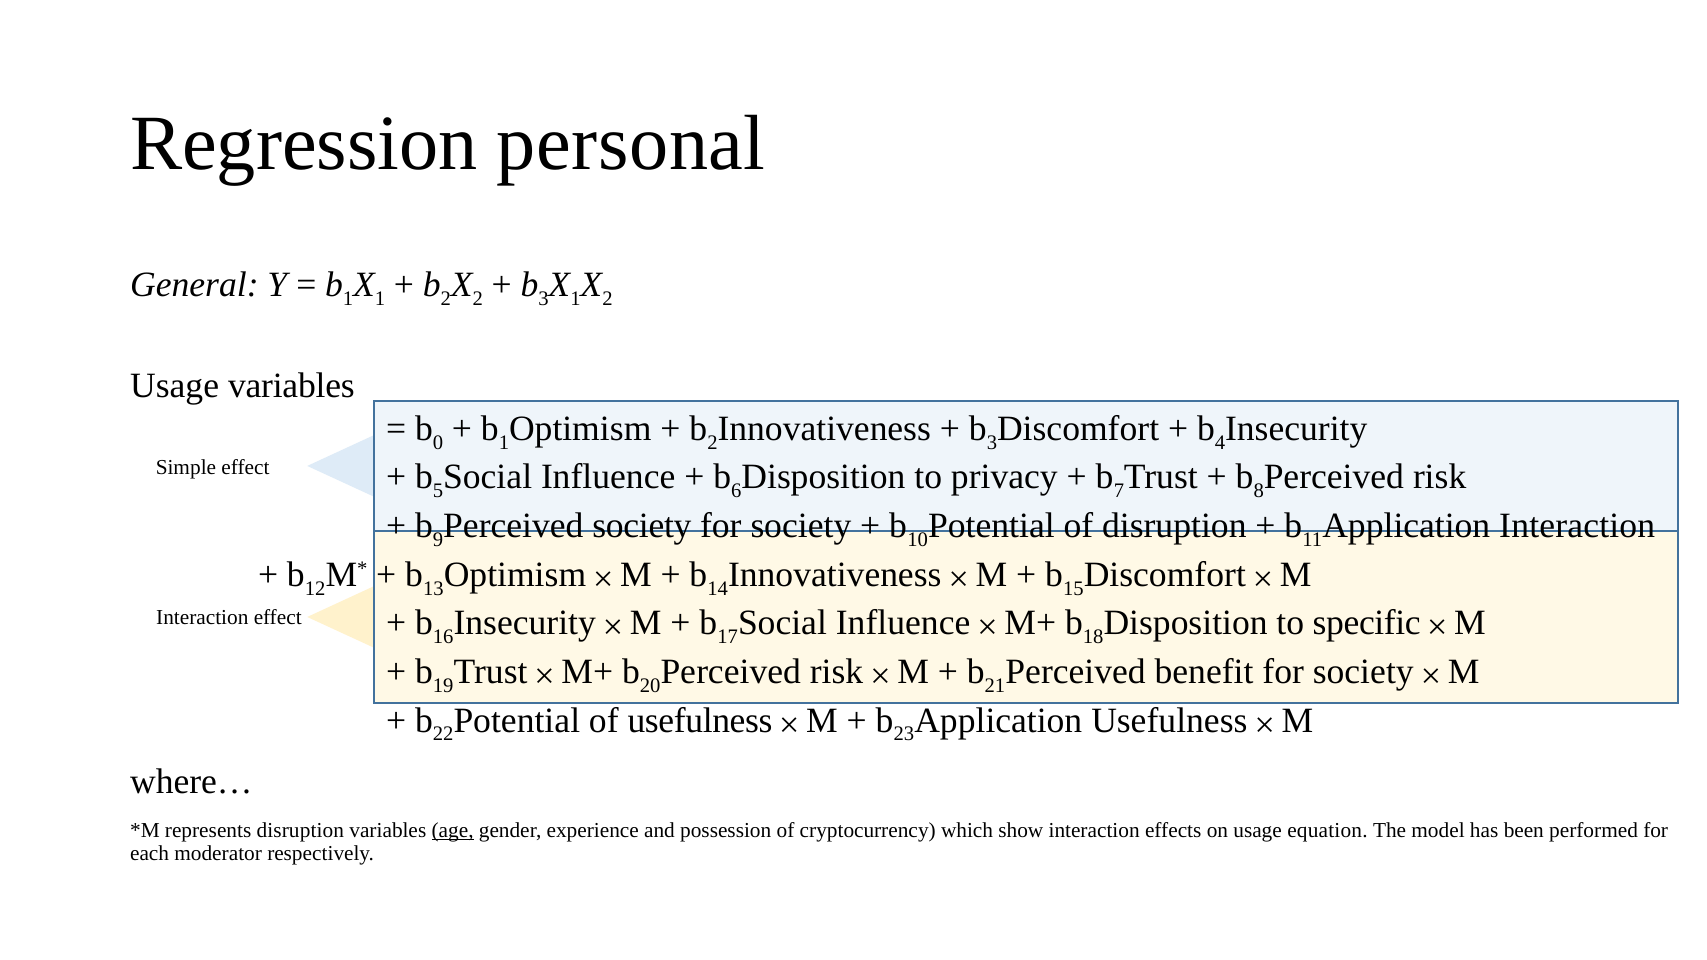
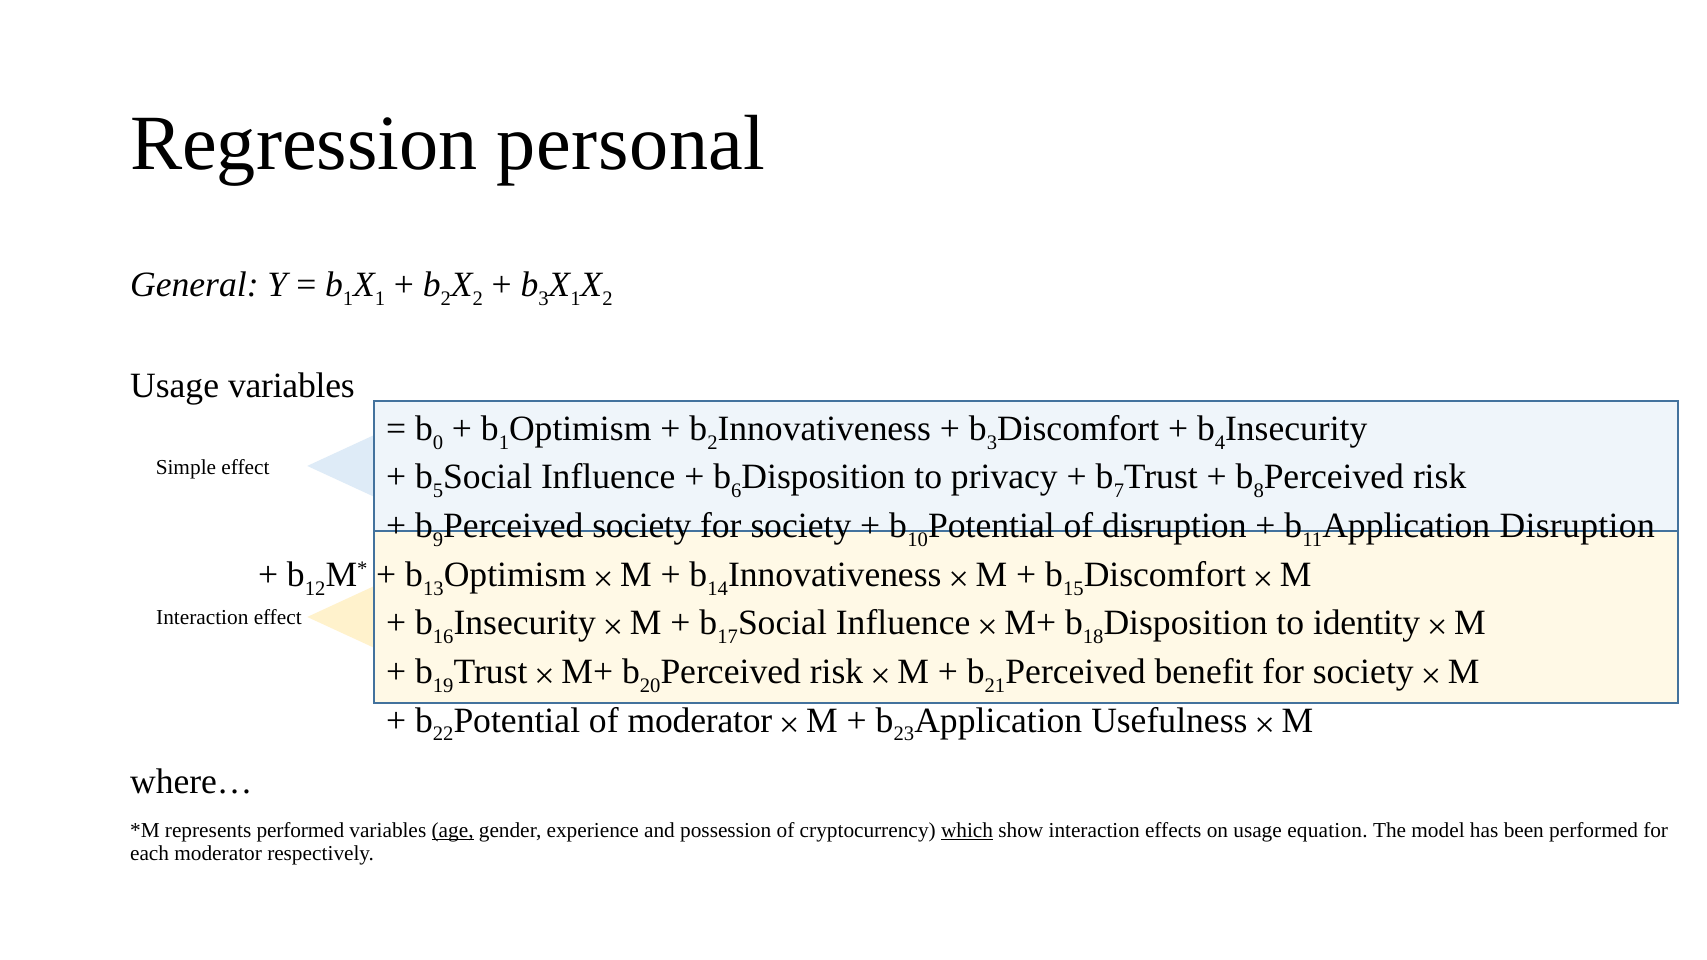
Interaction: Interaction -> Disruption (1577, 526)
specific: specific -> identity (1367, 623)
of usefulness: usefulness -> moderator (700, 721)
represents disruption: disruption -> performed (300, 831)
which underline: none -> present (967, 831)
